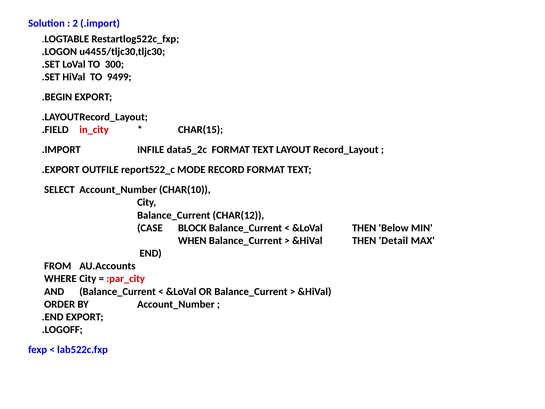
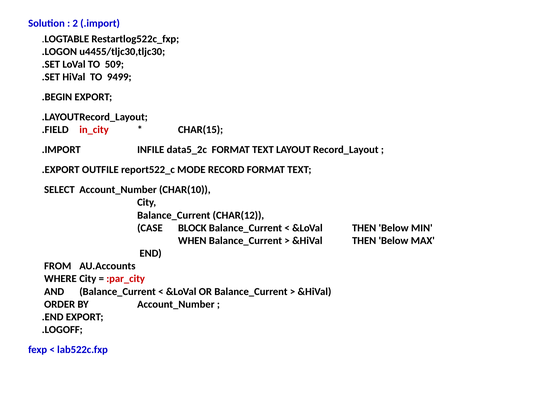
300: 300 -> 509 (114, 64)
&HiVal THEN Detail: Detail -> Below (393, 240)
